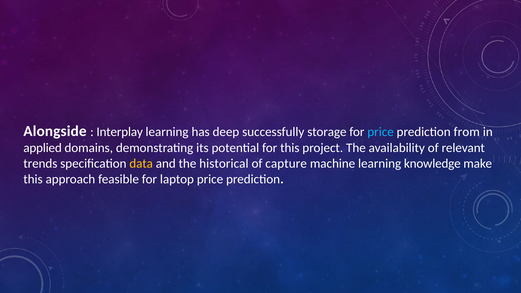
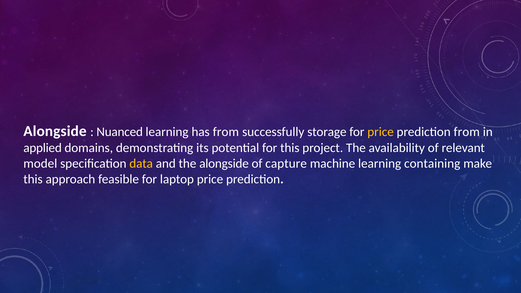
Interplay: Interplay -> Nuanced (120, 132)
has deep: deep -> from (226, 132)
price colour: light blue -> yellow (381, 132)
trends: trends -> model (40, 164)
the historical: historical -> alongside (224, 164)
knowledge: knowledge -> containing (432, 164)
